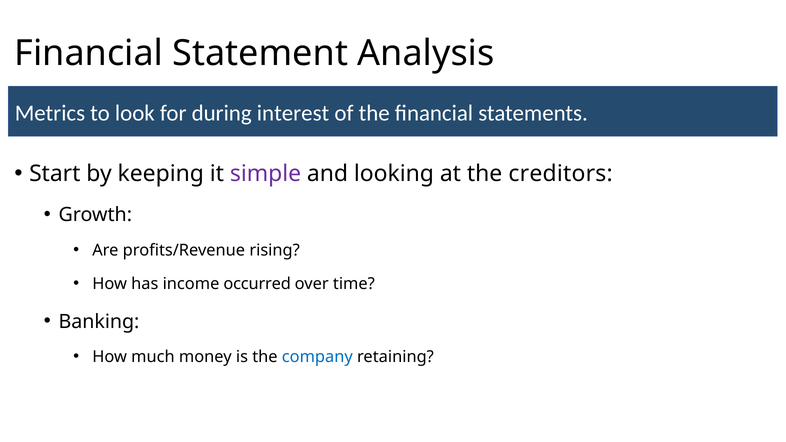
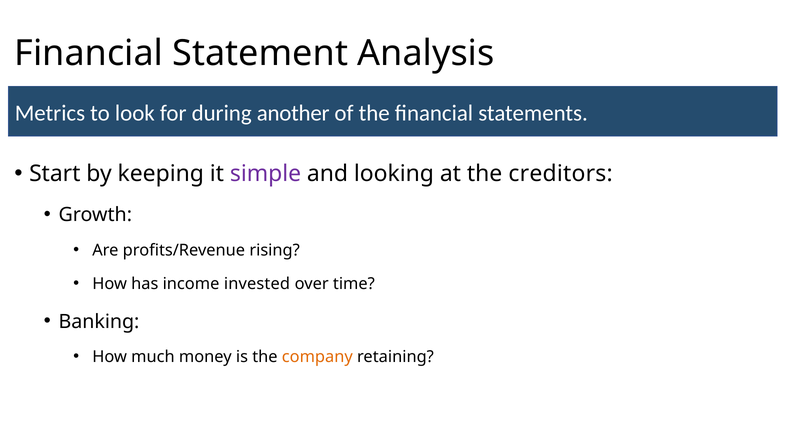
interest: interest -> another (293, 113)
occurred: occurred -> invested (257, 284)
company colour: blue -> orange (317, 357)
